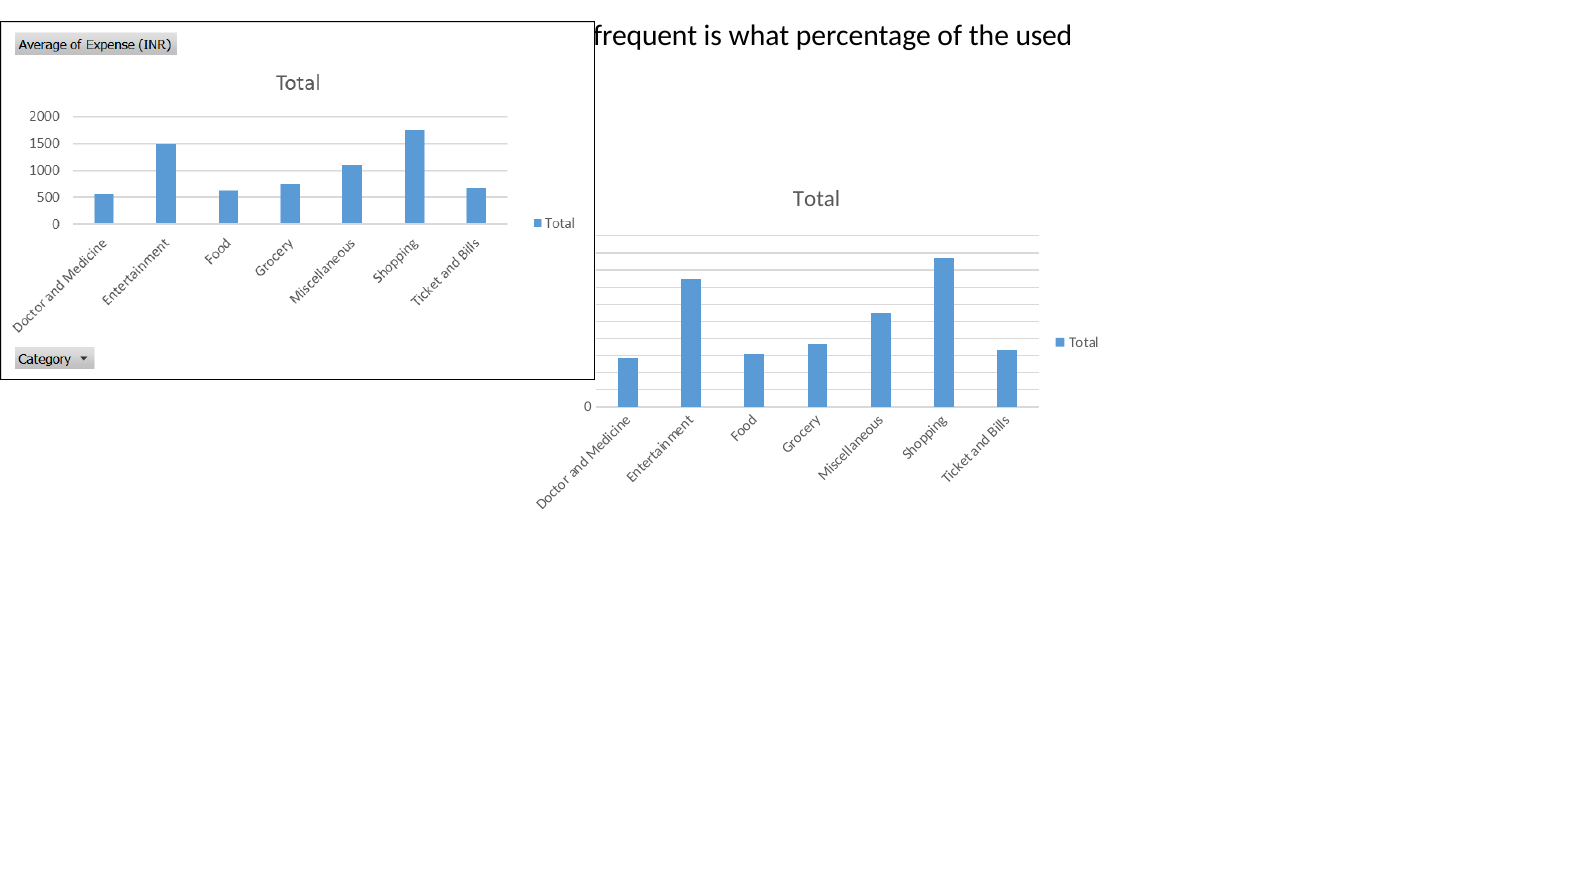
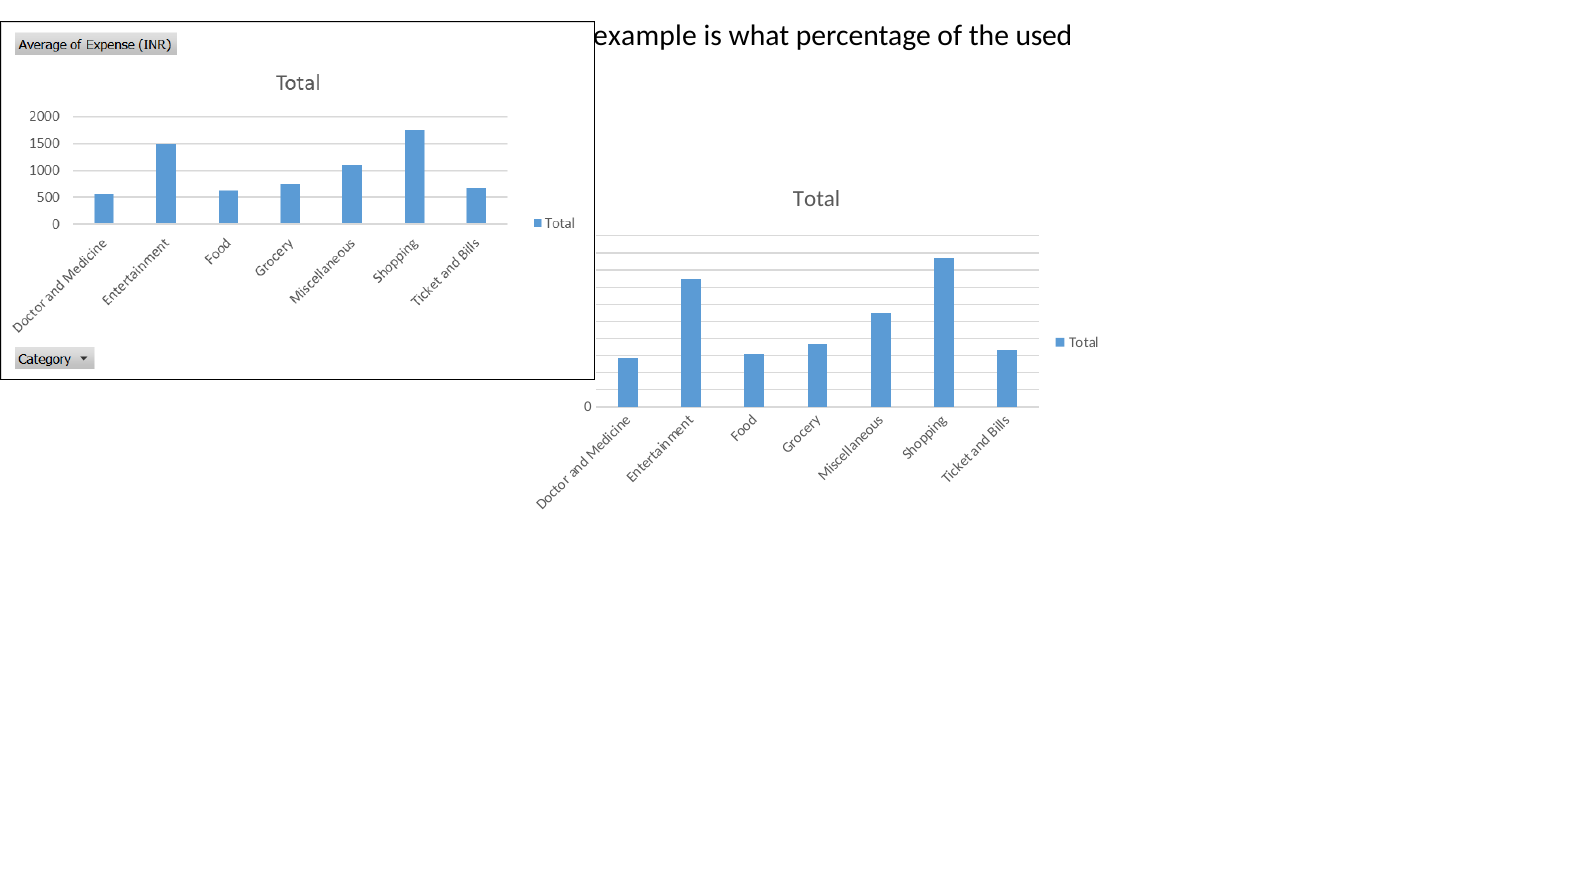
frequent: frequent -> example (645, 36)
